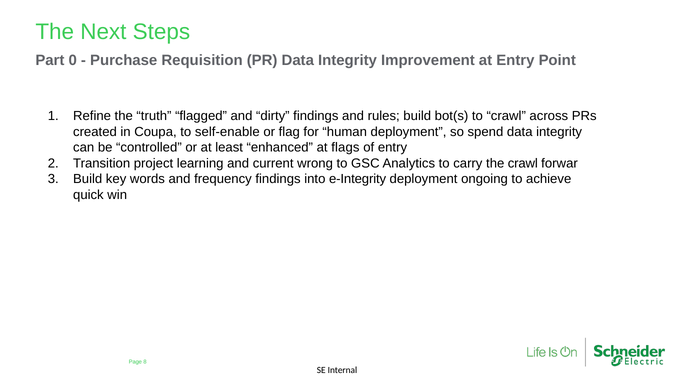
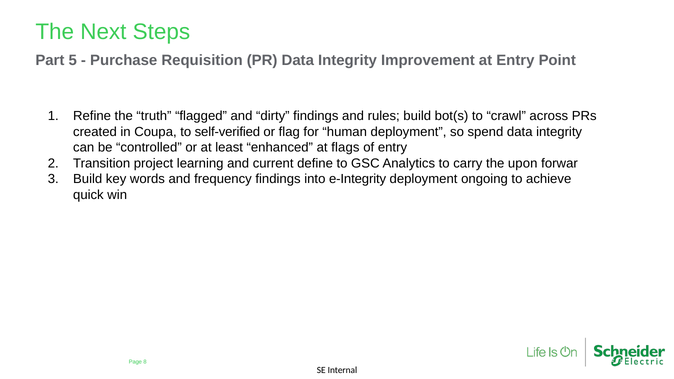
0: 0 -> 5 (73, 60)
self-enable: self-enable -> self-verified (227, 132)
wrong: wrong -> define (315, 163)
the crawl: crawl -> upon (523, 163)
